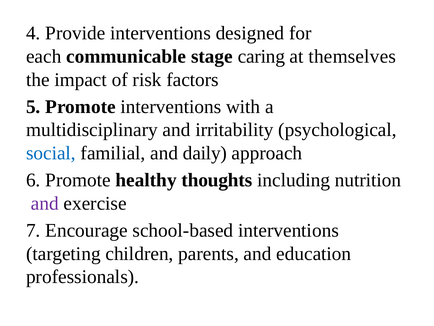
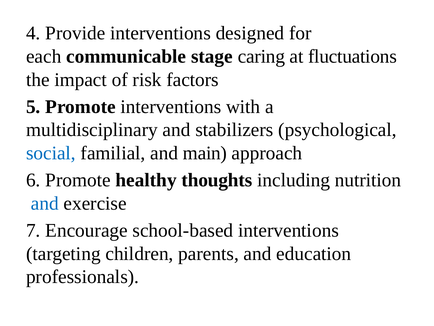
themselves: themselves -> fluctuations (352, 56)
irritability: irritability -> stabilizers (234, 130)
daily: daily -> main (205, 153)
and colour: purple -> blue (45, 203)
